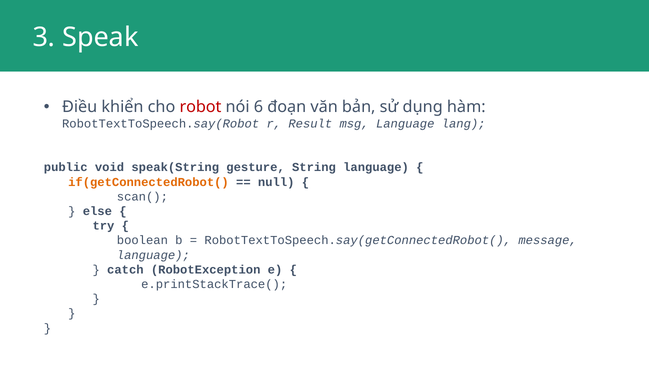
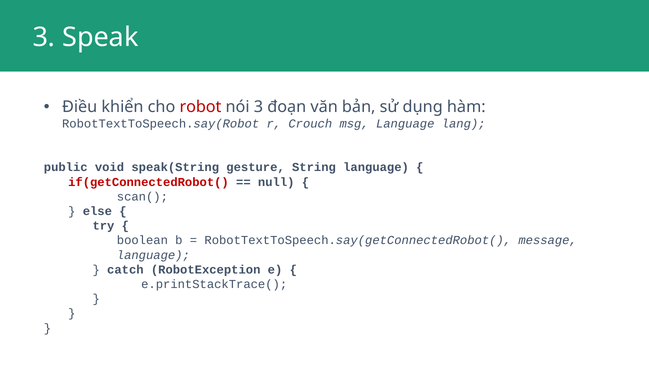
nói 6: 6 -> 3 (258, 107)
Result: Result -> Crouch (310, 124)
if(getConnectedRobot( colour: orange -> red (148, 182)
